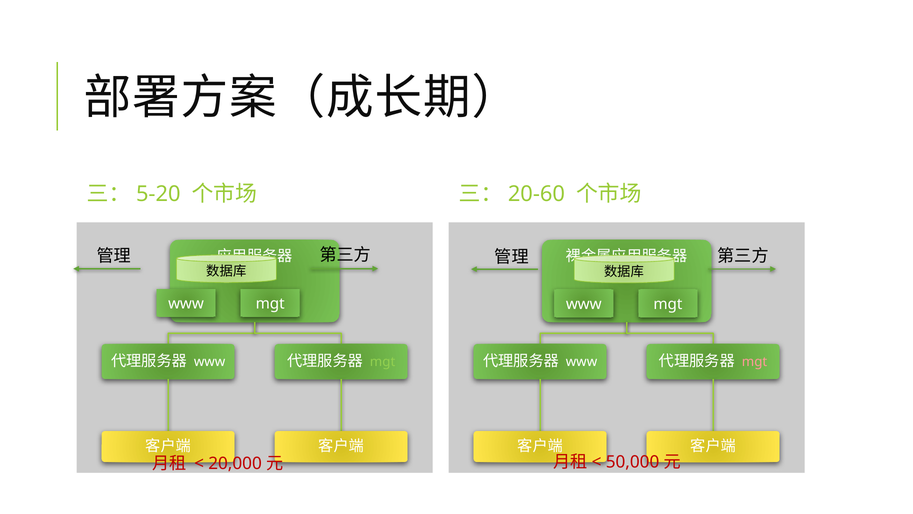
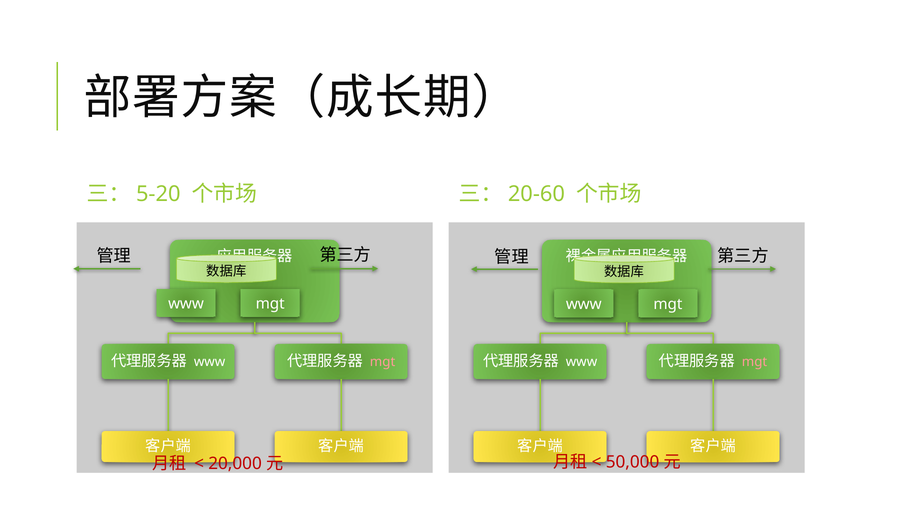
mgt colour: light green -> pink (383, 362)
